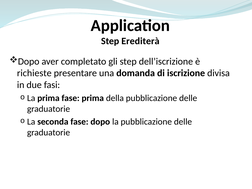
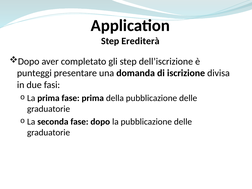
richieste: richieste -> punteggi (34, 73)
